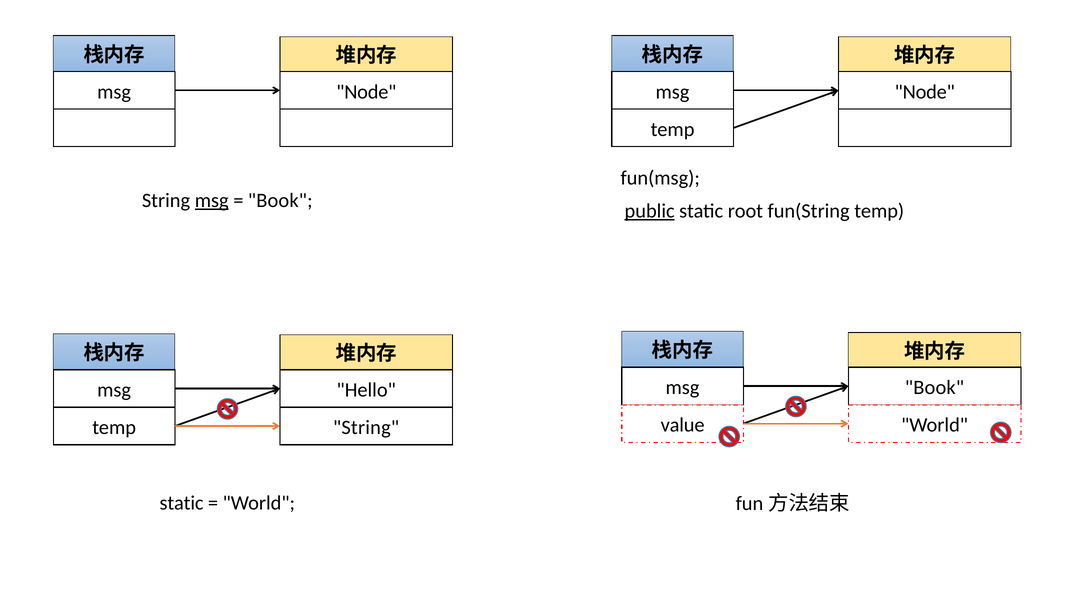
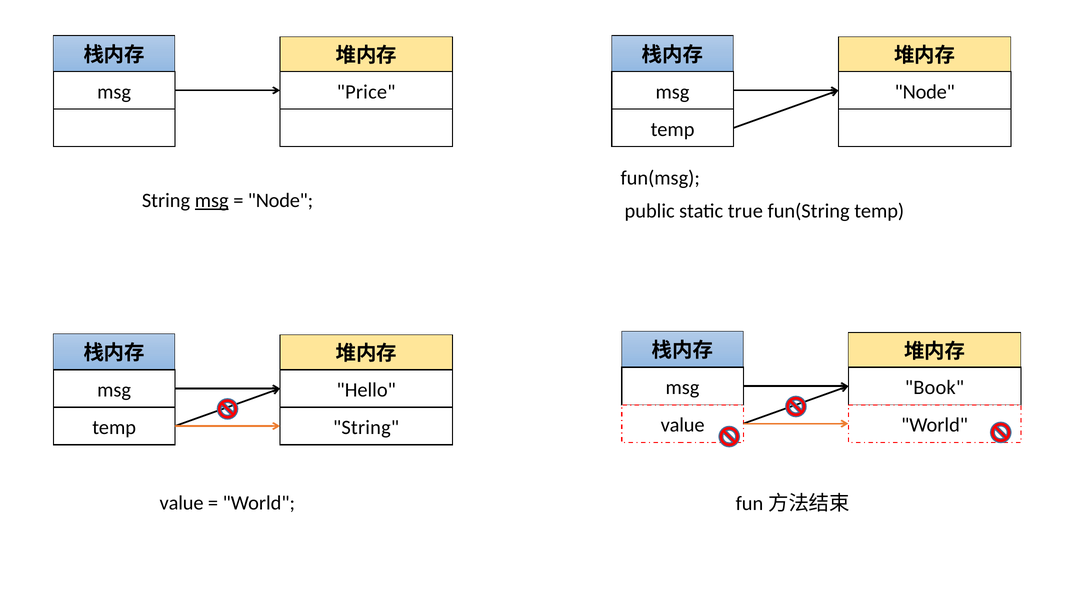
Node: Node -> Price (366, 92)
Book: Book -> Node (280, 201)
public underline: present -> none (650, 211)
root: root -> true (745, 211)
static: static -> value (182, 503)
